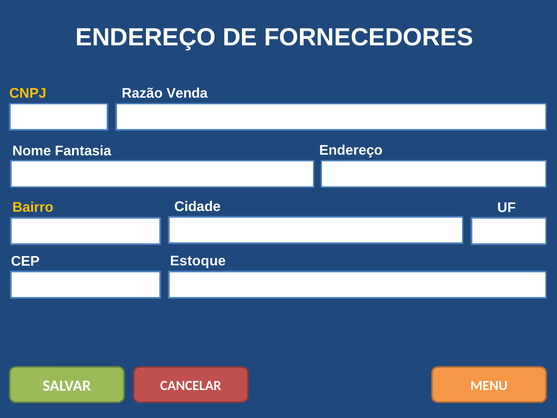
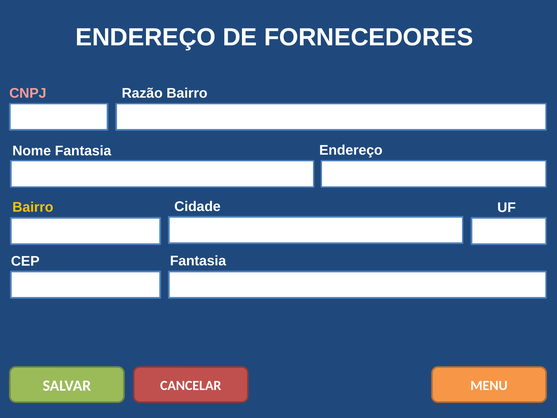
CNPJ colour: yellow -> pink (28, 93)
Razão Venda: Venda -> Bairro (187, 93)
Estoque: Estoque -> Fantasia (198, 261)
